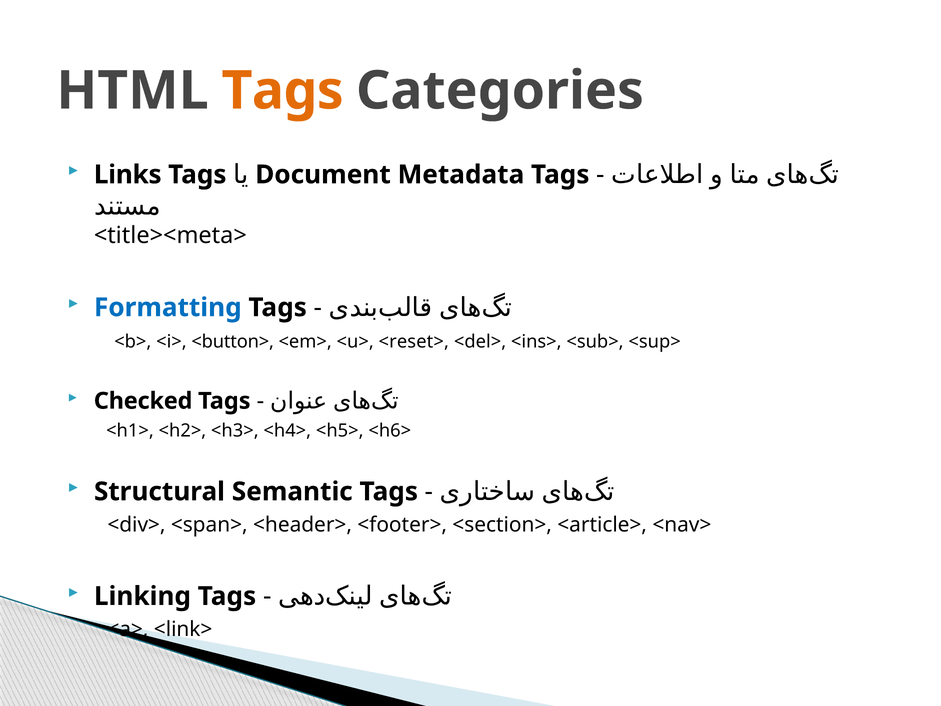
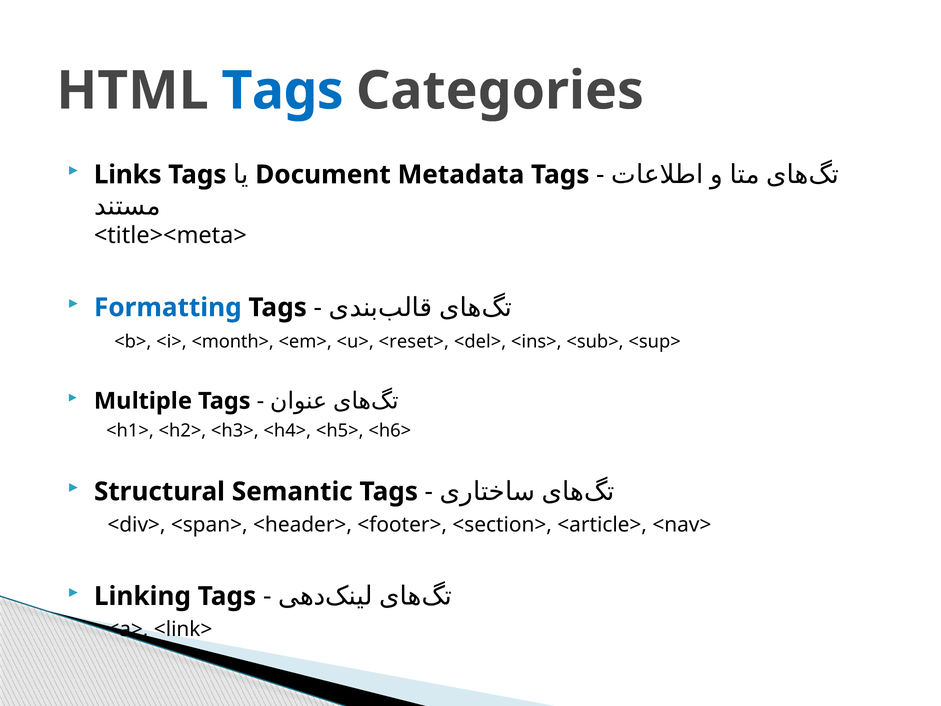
Tags colour: orange -> blue (283, 91)
<button>: <button> -> <month> (233, 341)
Checked: Checked -> Multiple (143, 401)
